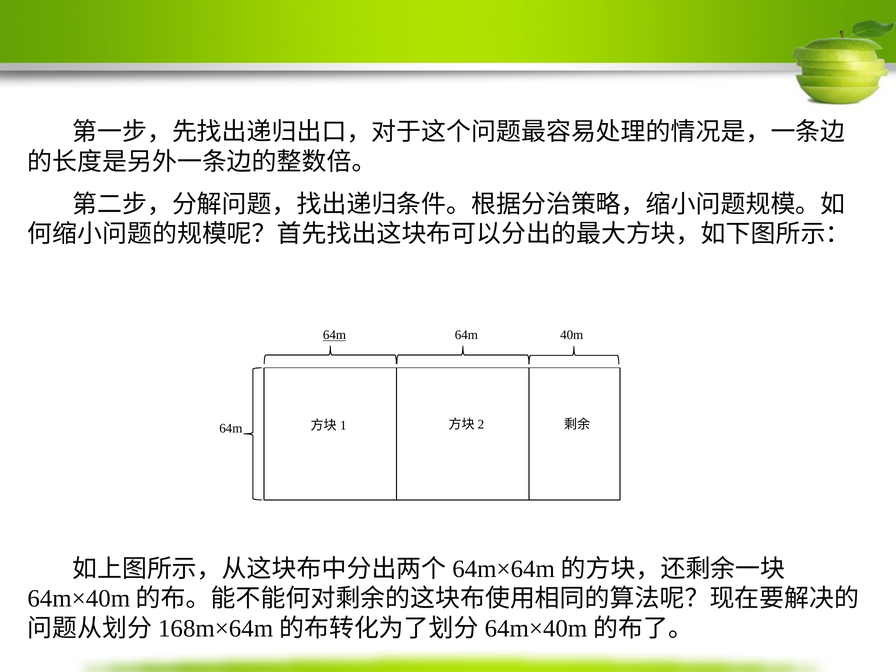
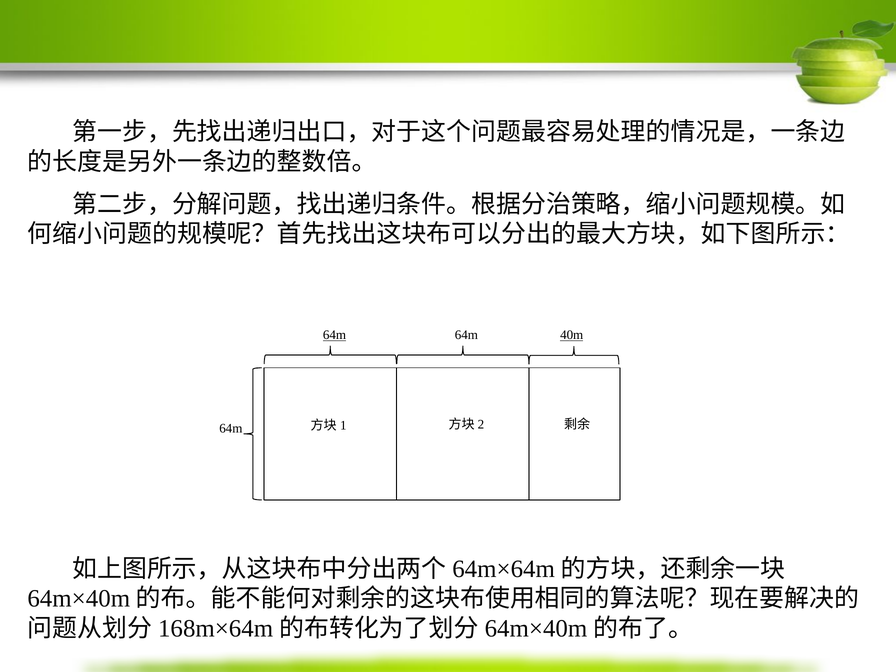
40m underline: none -> present (572, 335)
